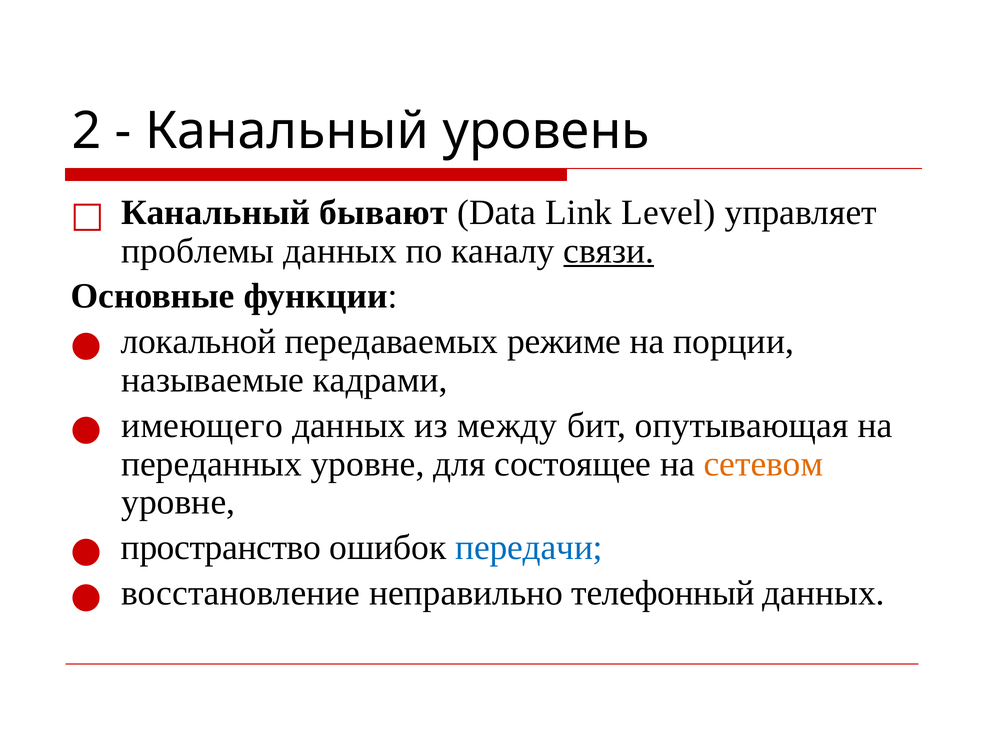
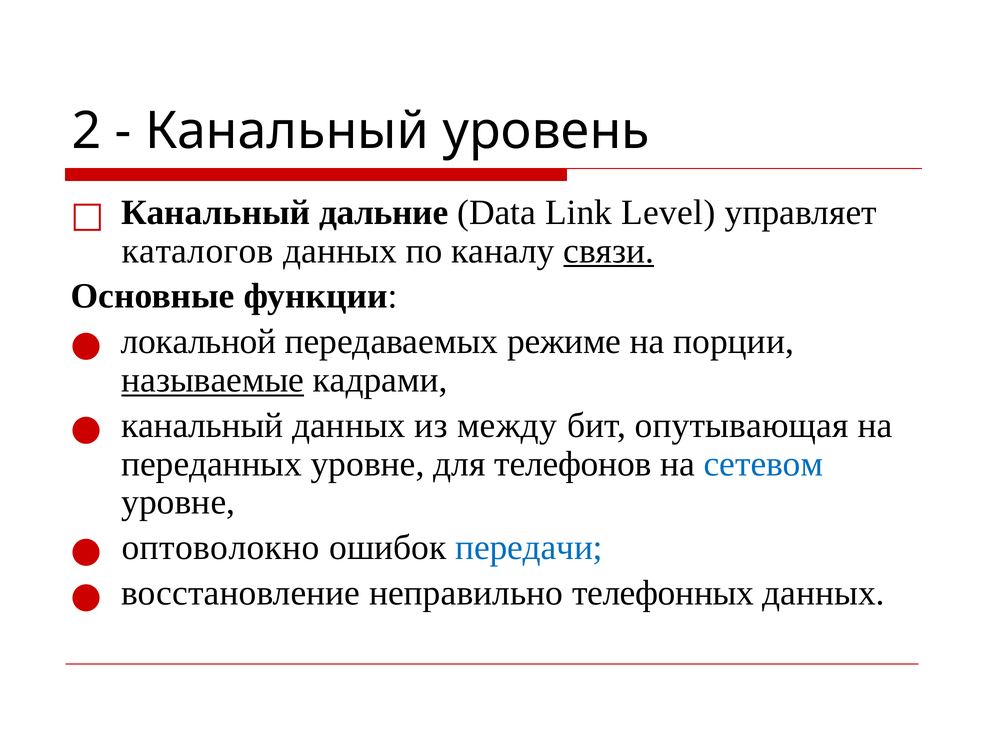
бывают: бывают -> дальние (384, 212)
проблемы: проблемы -> каталогов (198, 251)
называемые underline: none -> present (213, 380)
имеющего: имеющего -> канальный (202, 425)
состоящее: состоящее -> телефонов (573, 464)
сетевом colour: orange -> blue (763, 464)
пространство: пространство -> оптоволокно (221, 548)
телефонный: телефонный -> телефонных (663, 593)
